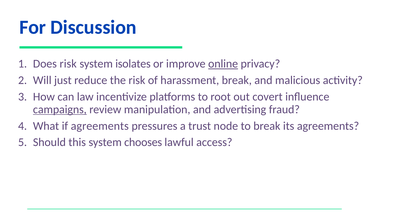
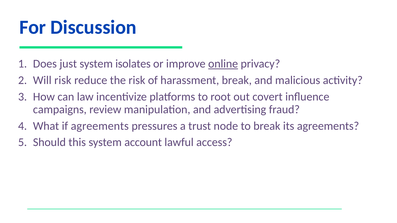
Does risk: risk -> just (68, 64)
Will just: just -> risk (63, 80)
campaigns underline: present -> none (60, 109)
chooses: chooses -> account (143, 142)
